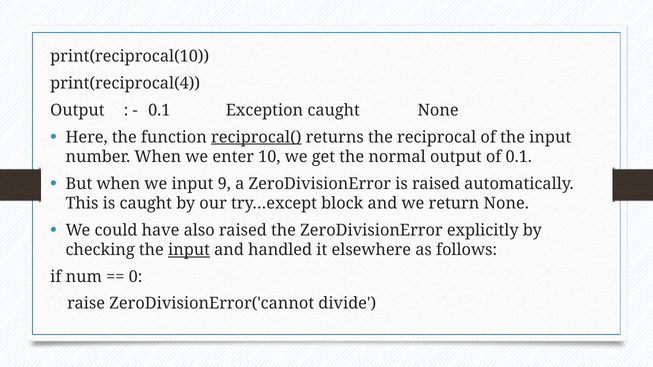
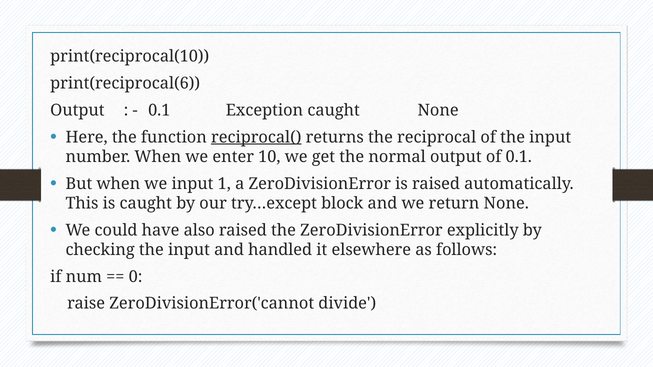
print(reciprocal(4: print(reciprocal(4 -> print(reciprocal(6 (125, 83)
9: 9 -> 1 (224, 184)
input underline: present -> none (189, 250)
